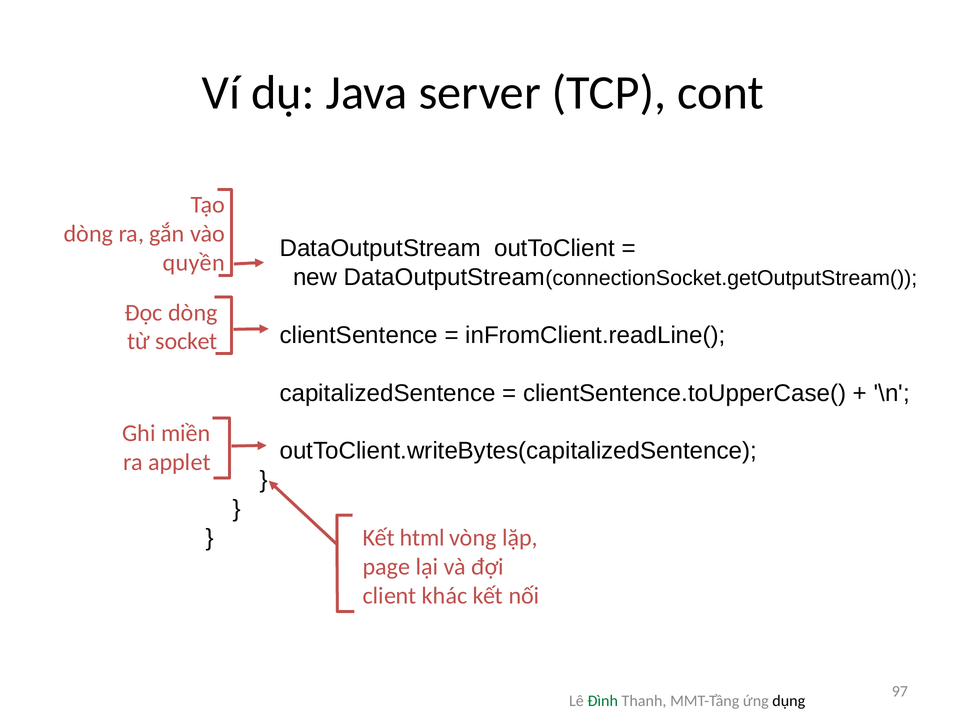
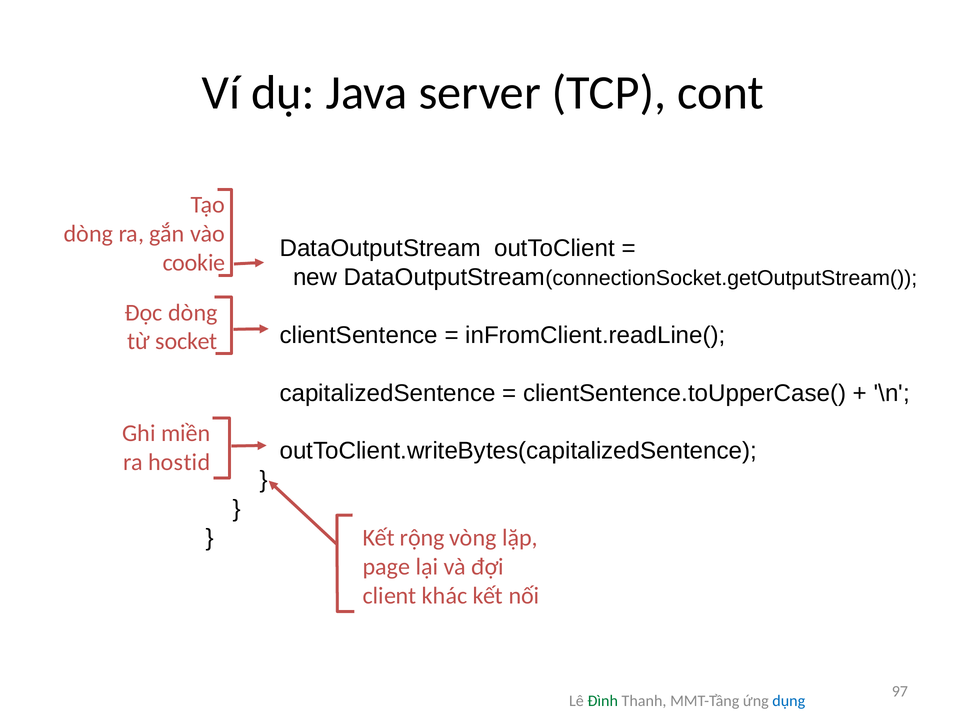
quyền: quyền -> cookie (194, 263)
applet: applet -> hostid (179, 463)
html: html -> rộng (422, 538)
dụng colour: black -> blue (789, 701)
